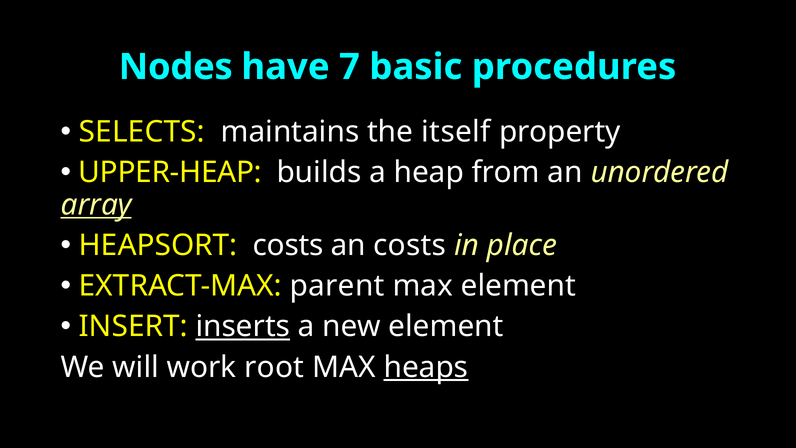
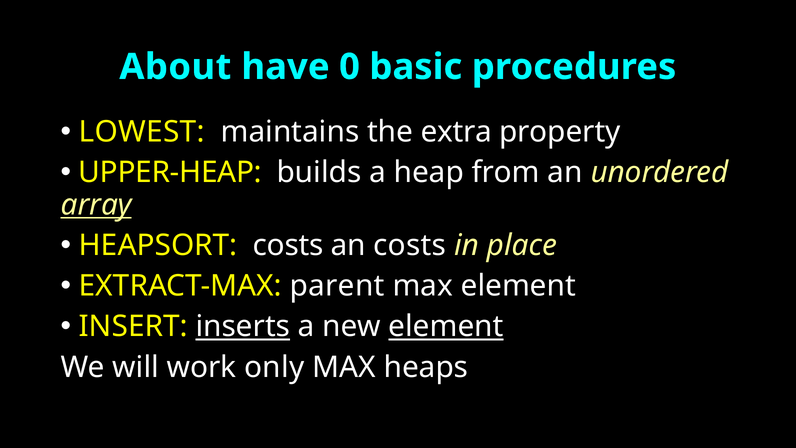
Nodes: Nodes -> About (175, 67)
7: 7 -> 0 (349, 67)
SELECTS: SELECTS -> LOWEST (142, 132)
itself: itself -> extra (456, 132)
element underline: none -> present (446, 326)
root: root -> only (274, 367)
heaps underline: present -> none (426, 367)
